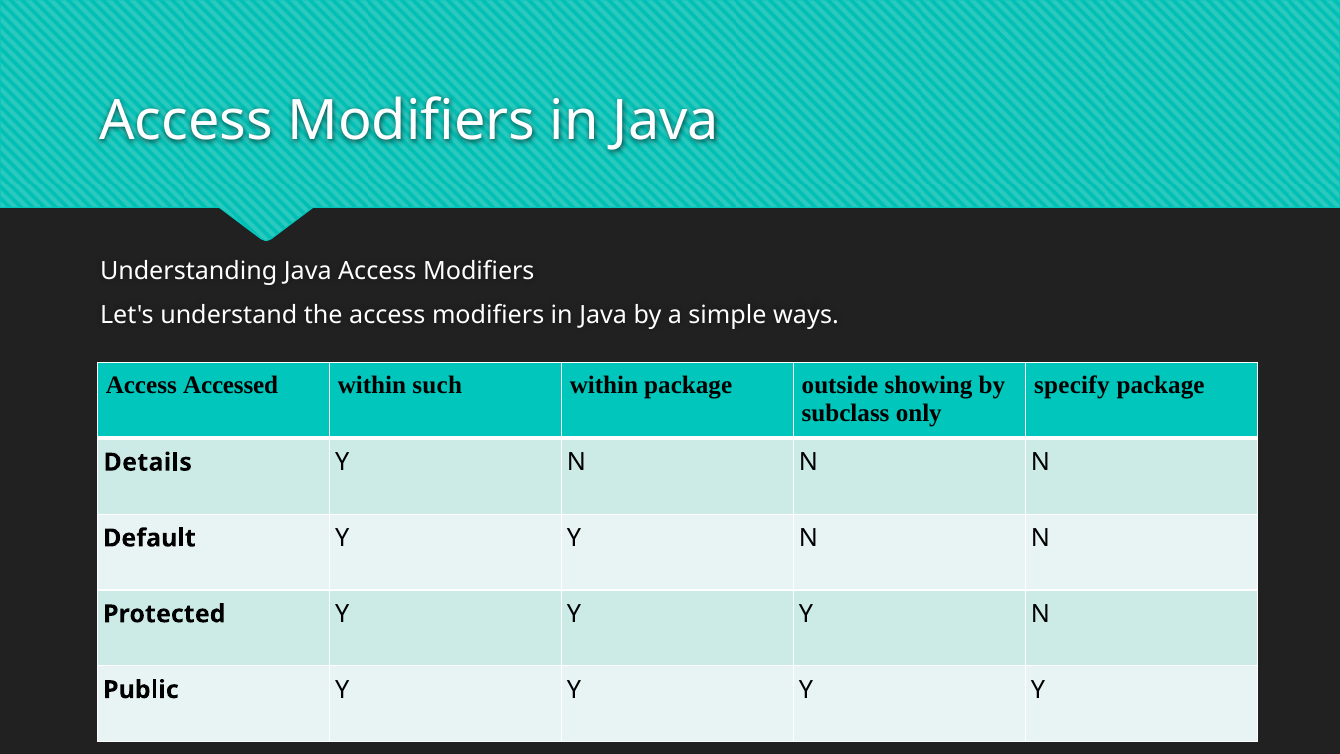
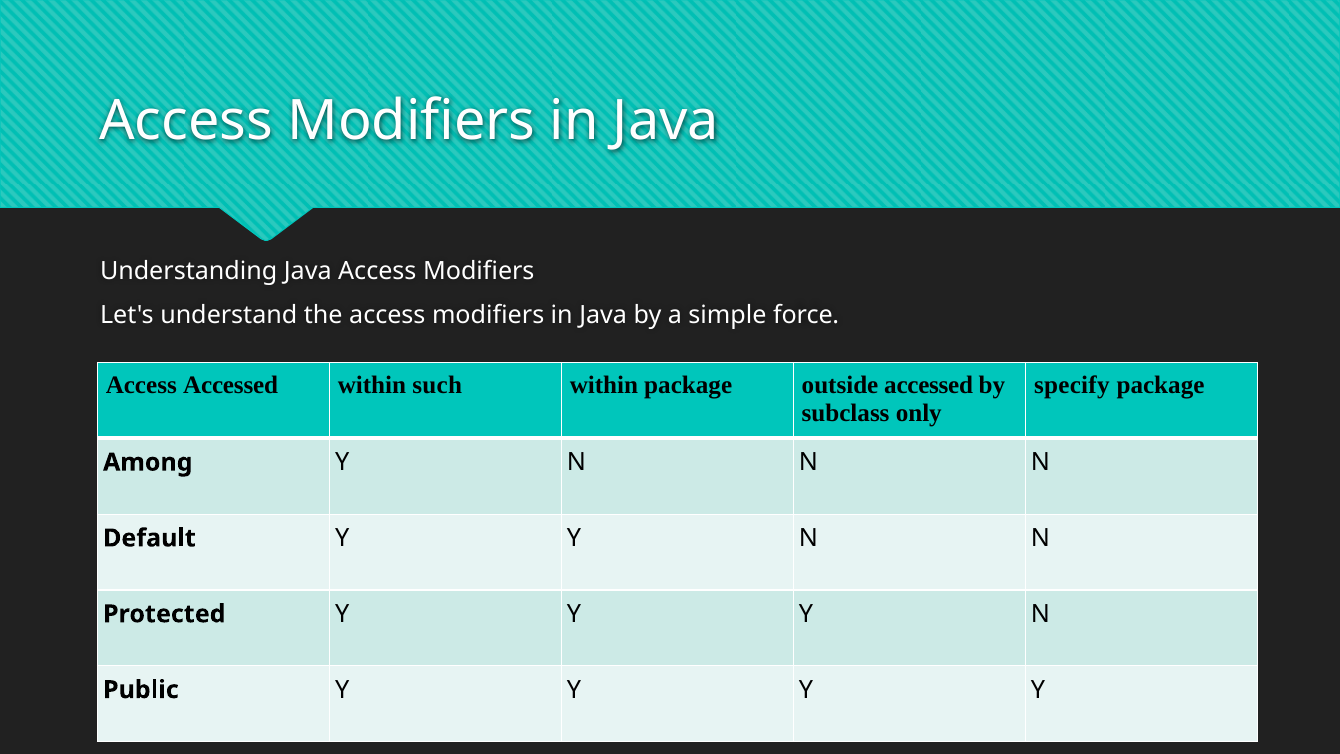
ways: ways -> force (806, 315)
outside showing: showing -> accessed (929, 385)
Details: Details -> Among (148, 462)
